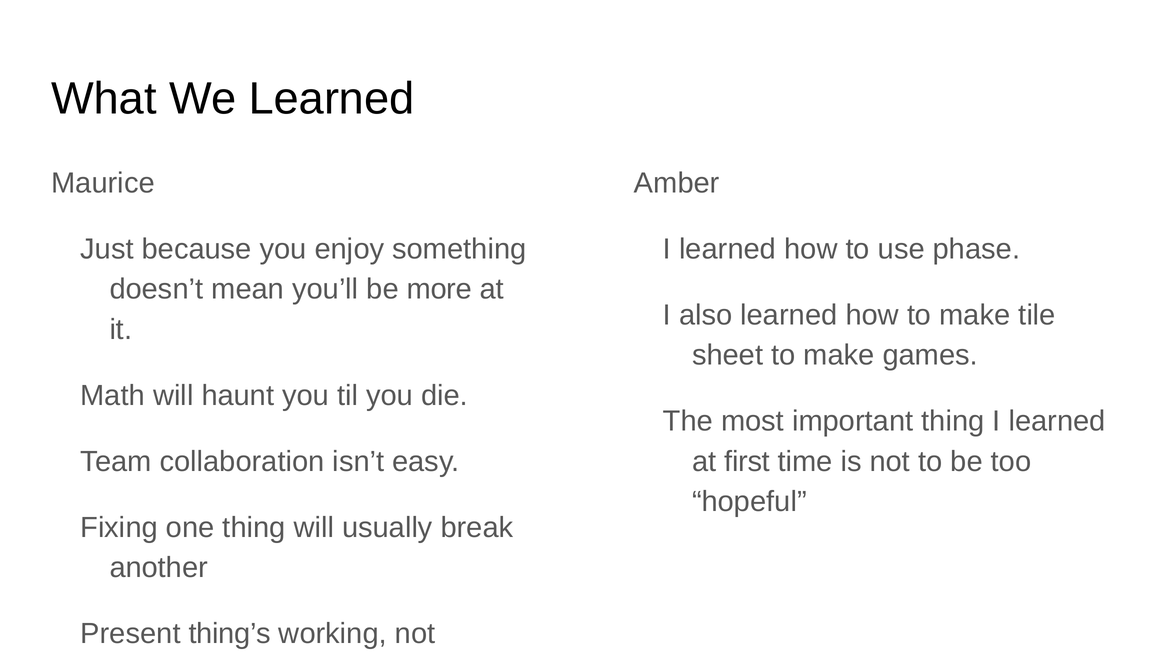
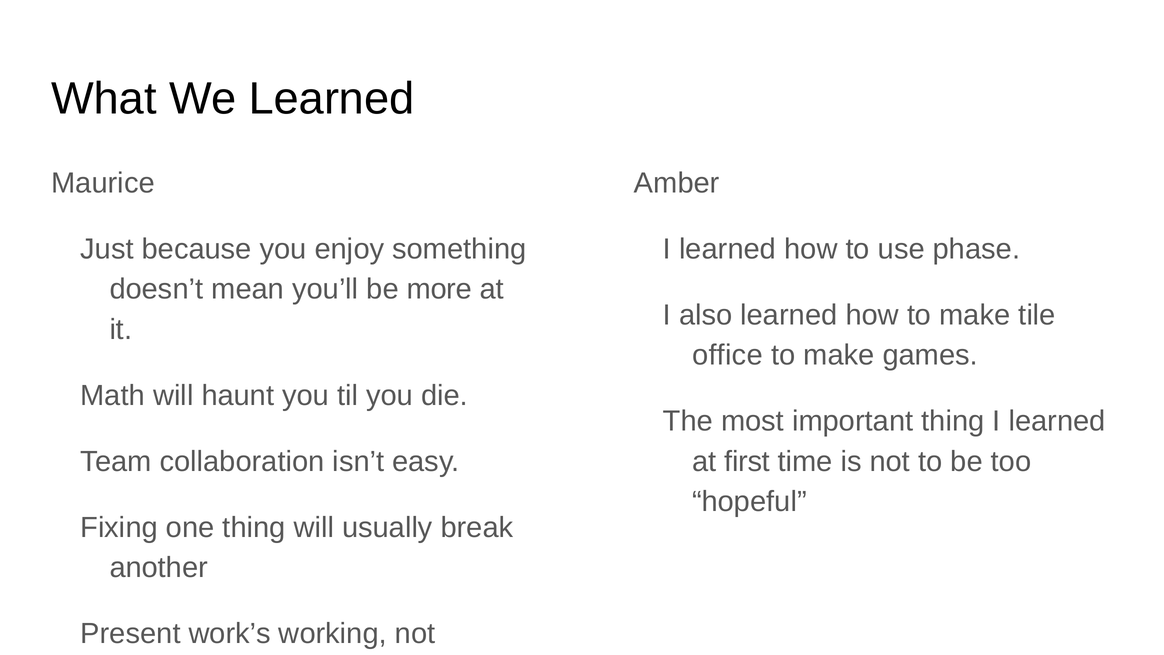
sheet: sheet -> office (727, 355)
thing’s: thing’s -> work’s (230, 633)
